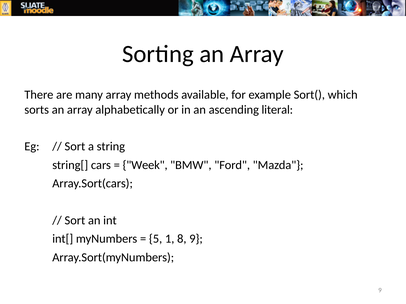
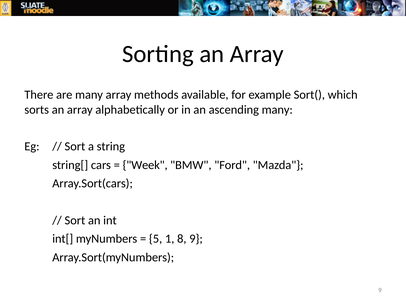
ascending literal: literal -> many (277, 110)
